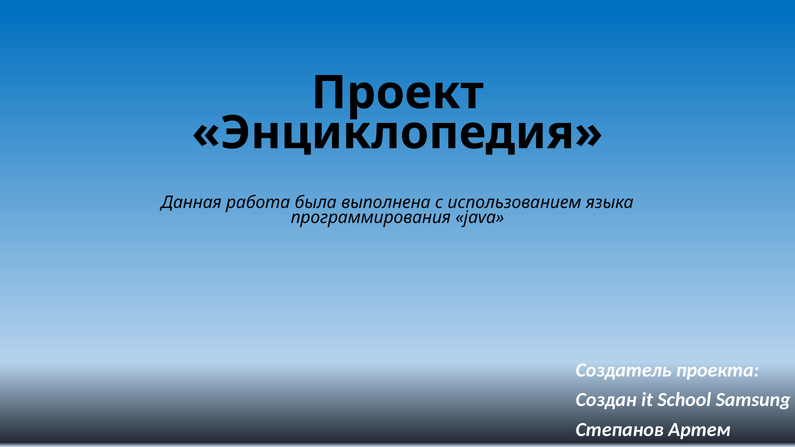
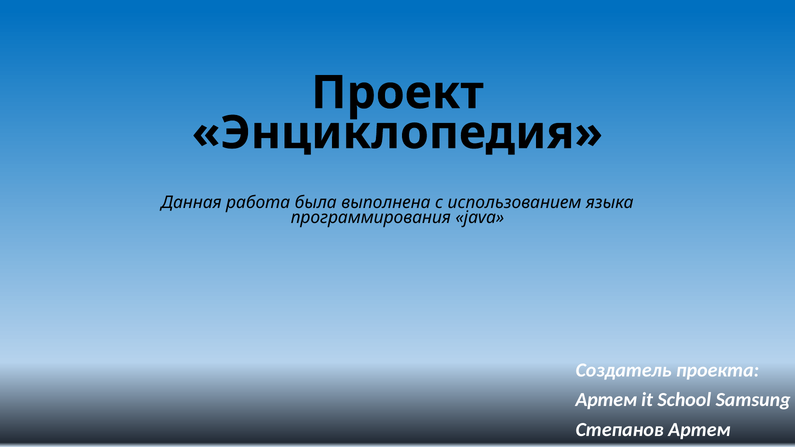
Создан: Создан -> Артем (606, 400)
